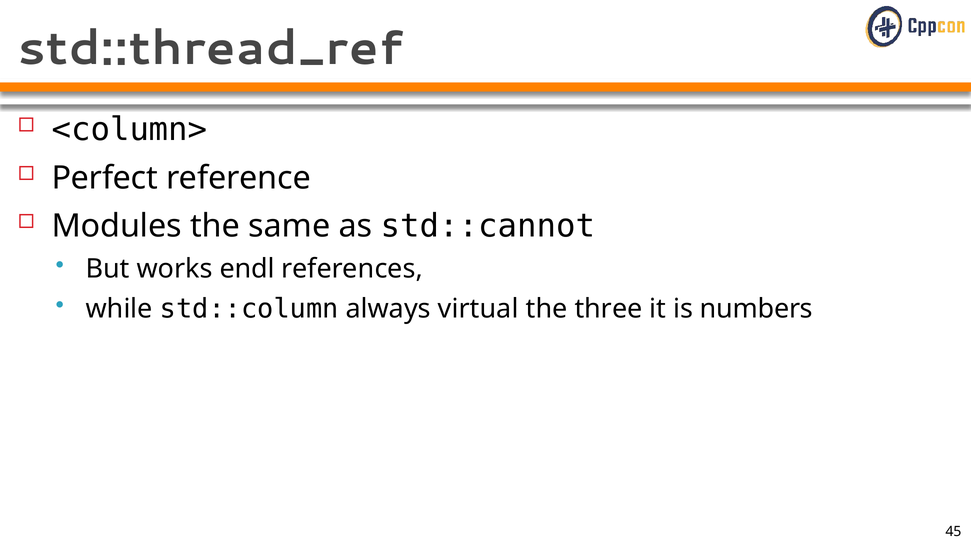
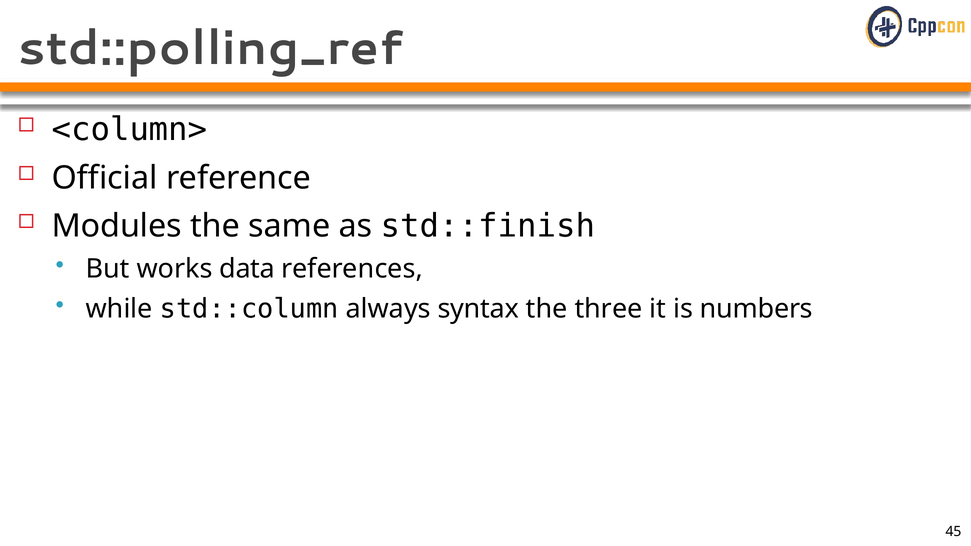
std::thread_ref: std::thread_ref -> std::polling_ref (210, 48)
Perfect: Perfect -> Official (105, 178)
std::cannot: std::cannot -> std::finish (488, 226)
endl: endl -> data (247, 269)
virtual: virtual -> syntax (478, 309)
